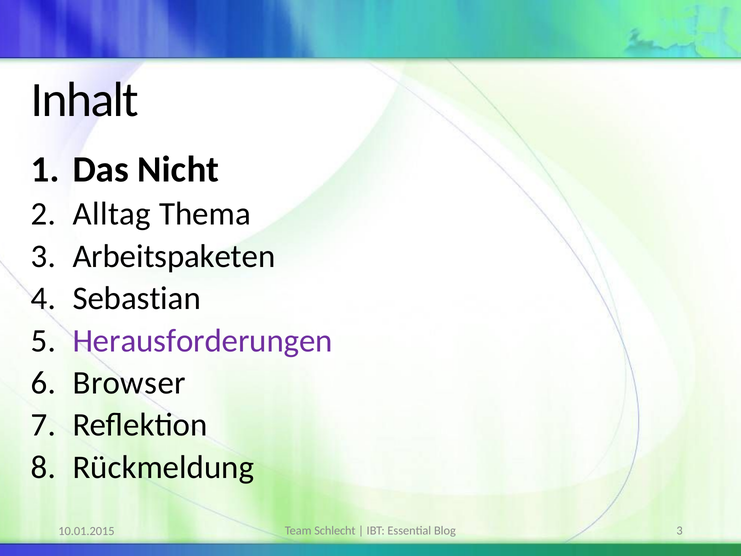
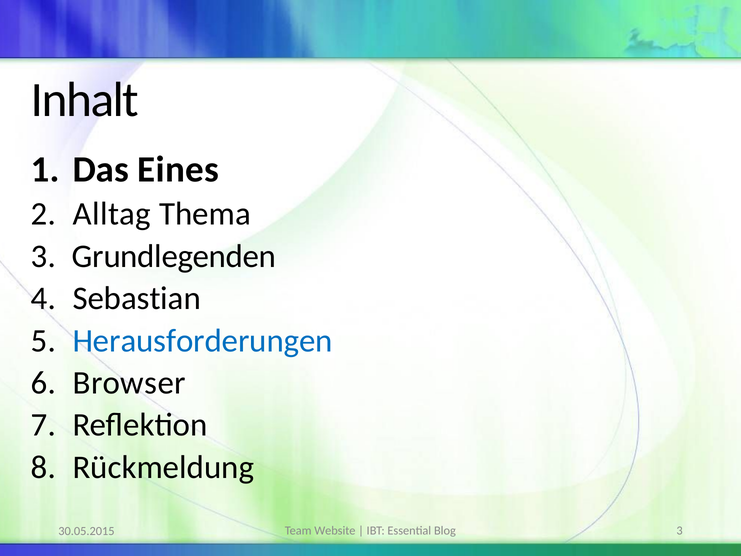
Nicht: Nicht -> Eines (178, 169)
Arbeitspaketen: Arbeitspaketen -> Grundlegenden (174, 256)
Herausforderungen colour: purple -> blue (203, 340)
Schlecht: Schlecht -> Website (335, 531)
10.01.2015: 10.01.2015 -> 30.05.2015 (86, 531)
